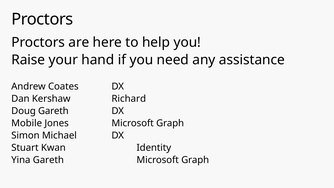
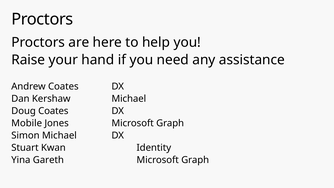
Kershaw Richard: Richard -> Michael (129, 99)
Doug Gareth: Gareth -> Coates (53, 111)
